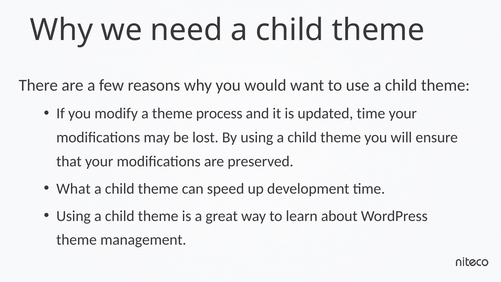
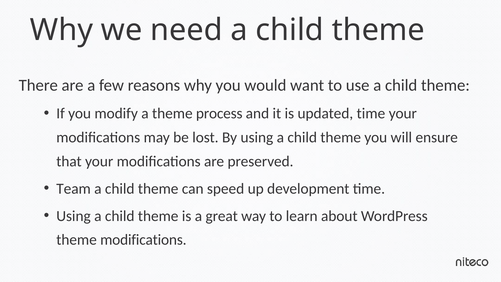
What: What -> Team (74, 189)
theme management: management -> modifications (143, 240)
